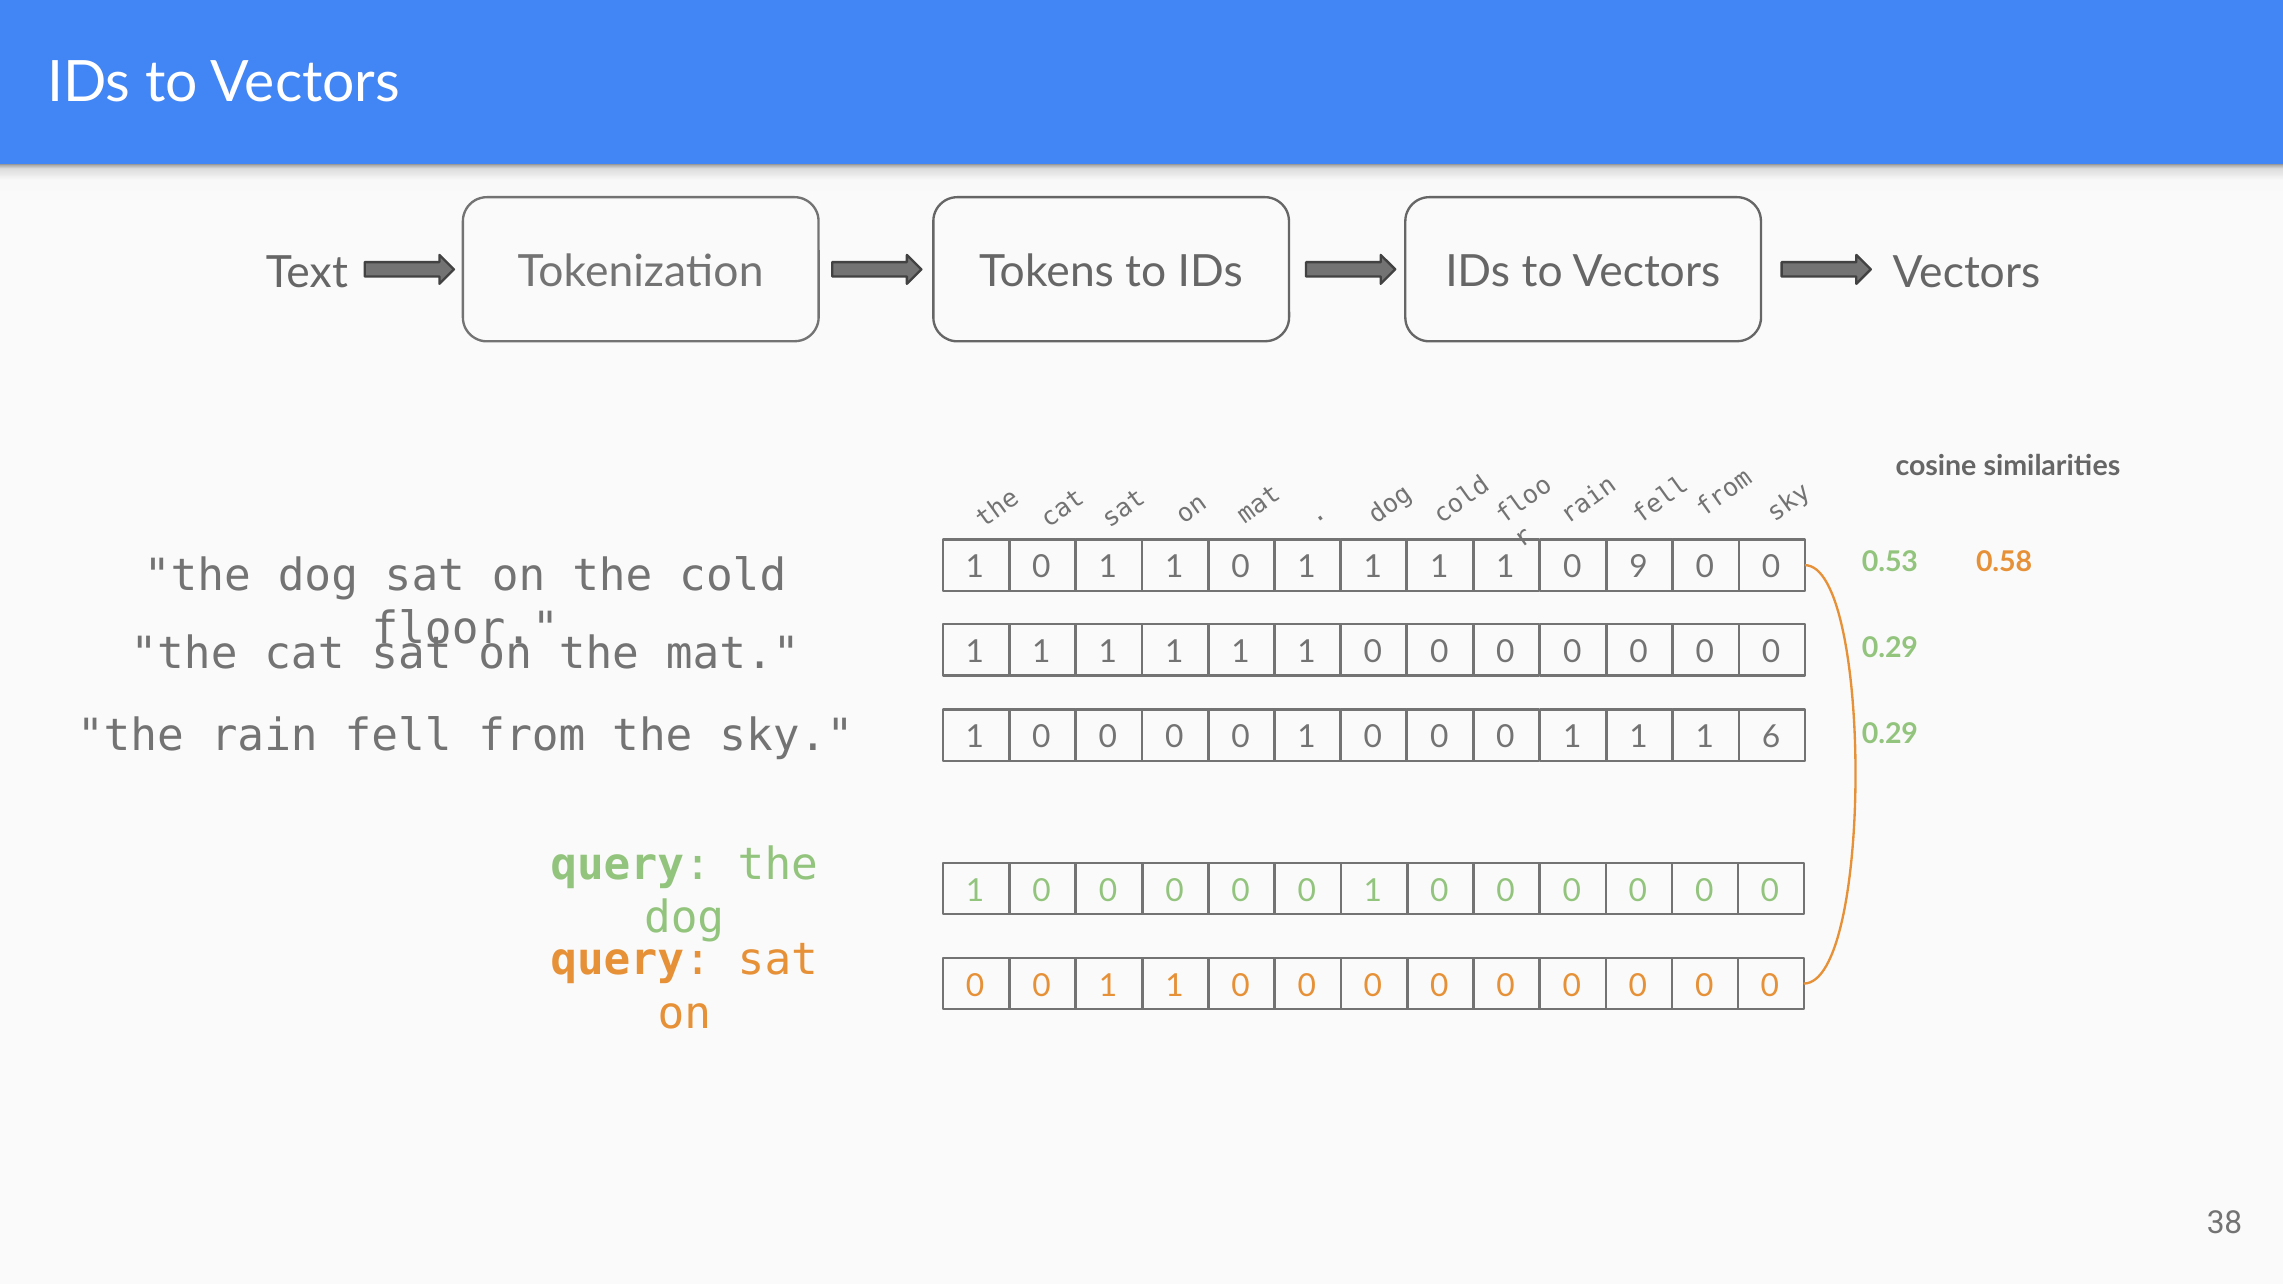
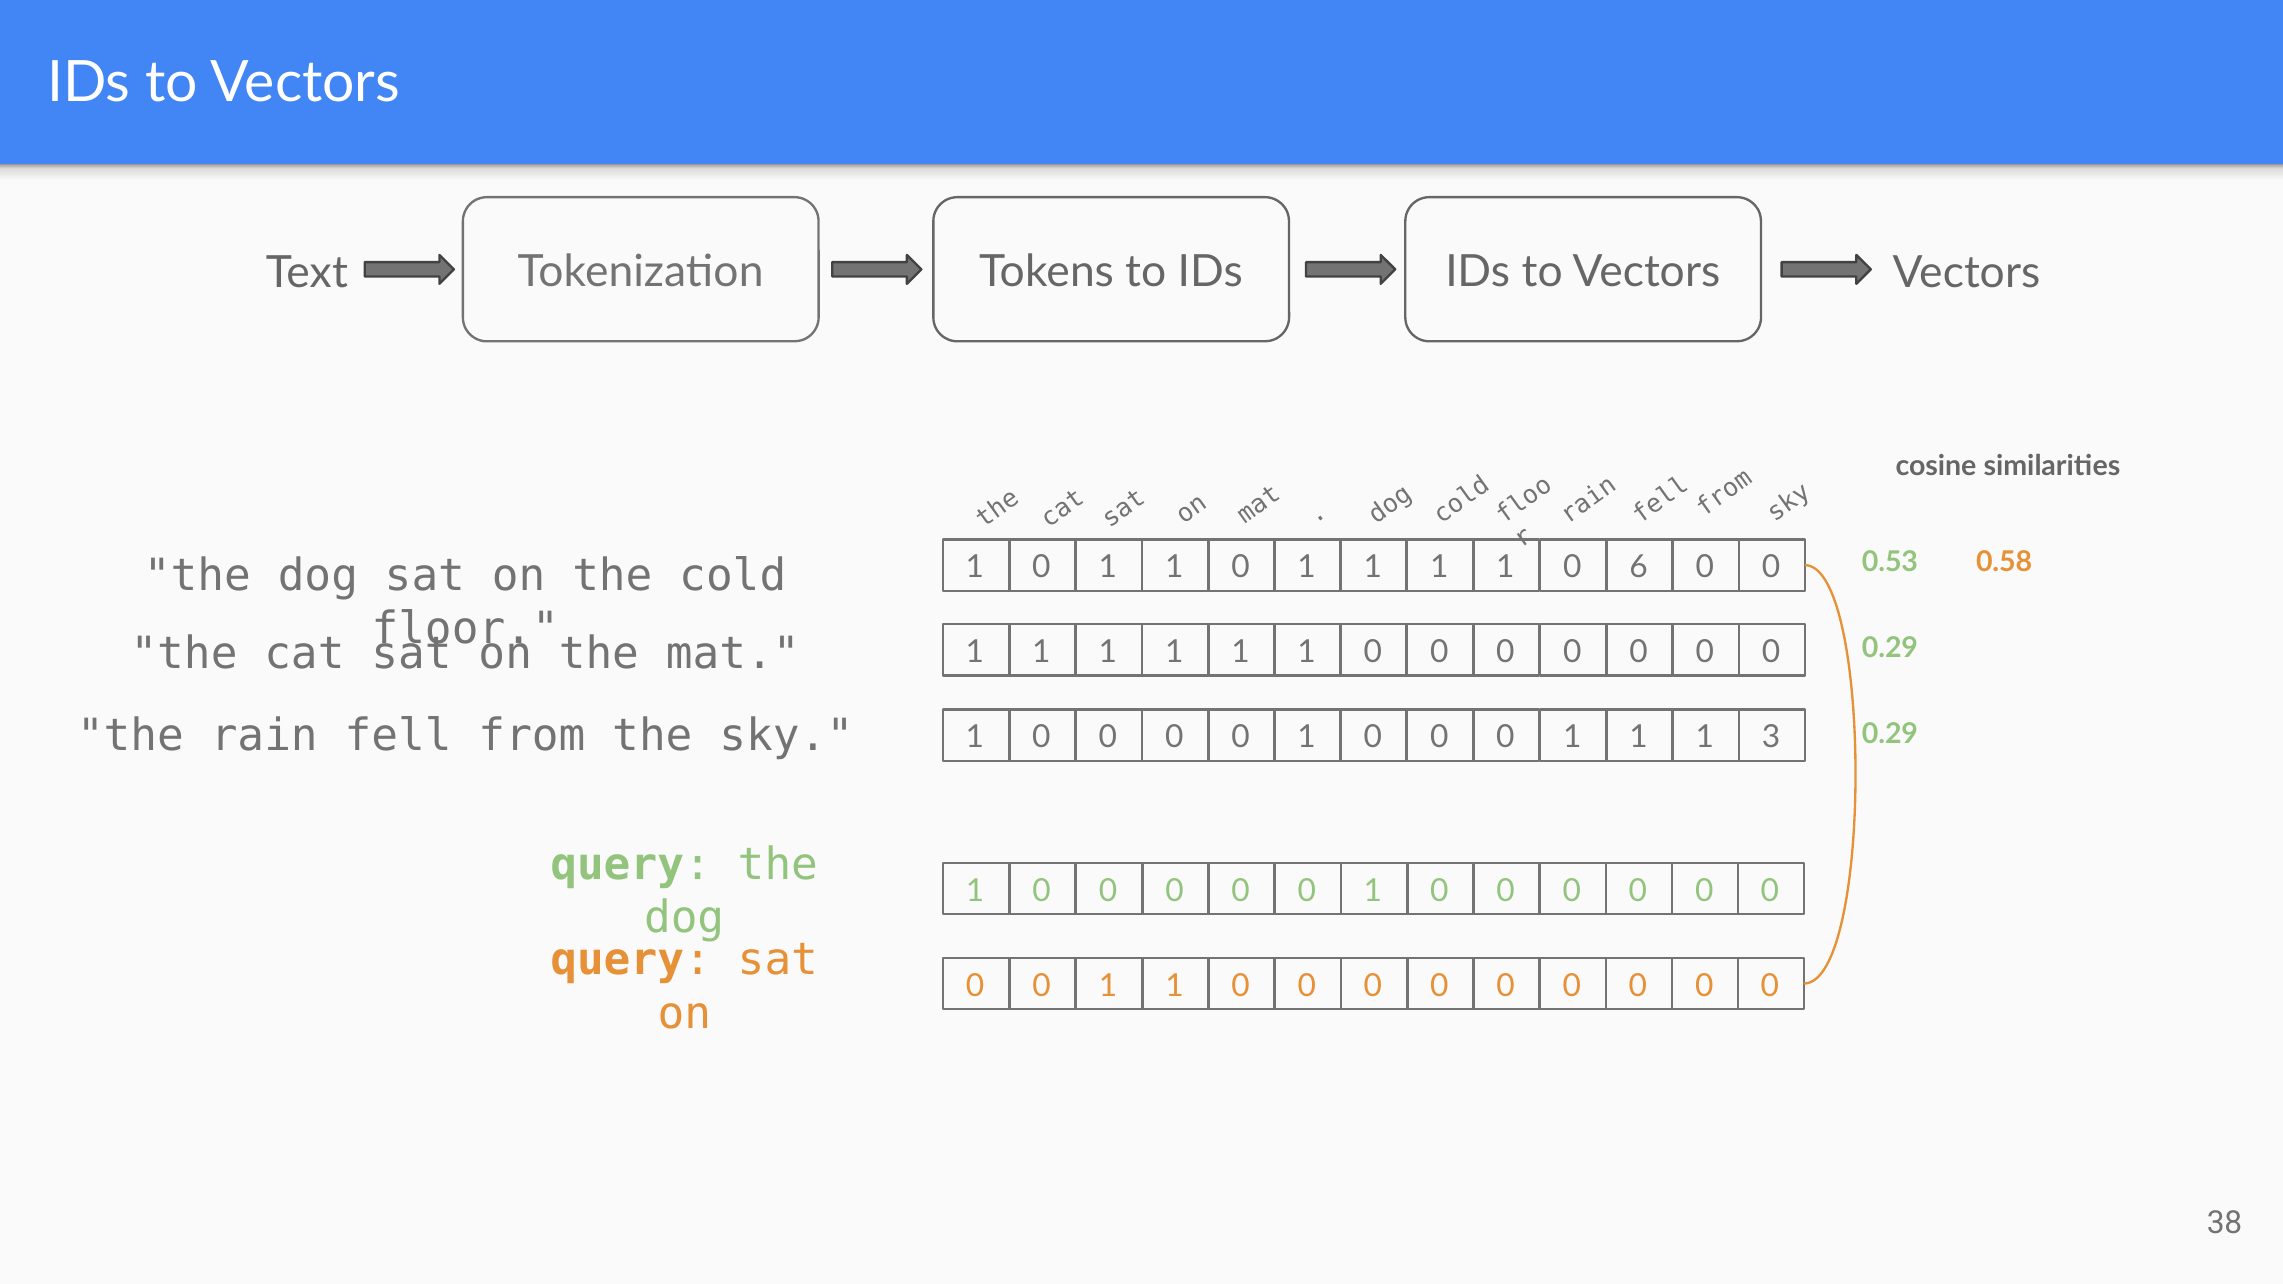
9: 9 -> 6 (1639, 567)
6: 6 -> 3 (1771, 737)
